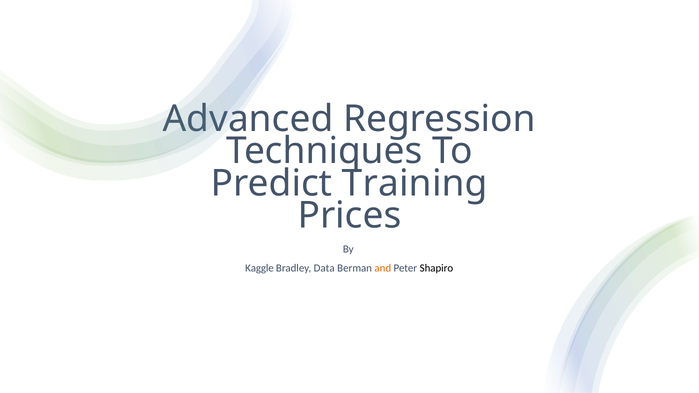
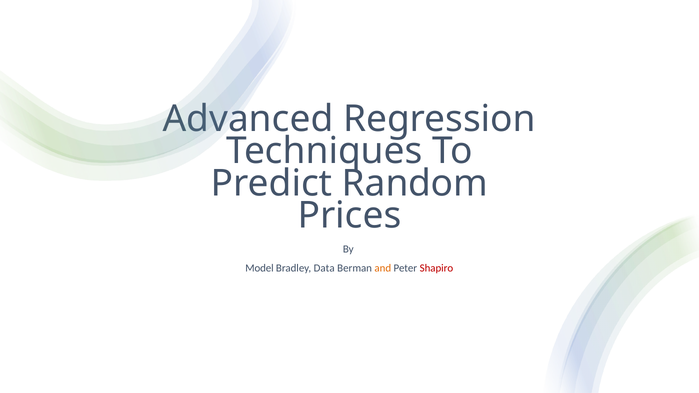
Training: Training -> Random (415, 183)
Kaggle: Kaggle -> Model (260, 268)
Shapiro colour: black -> red (436, 268)
